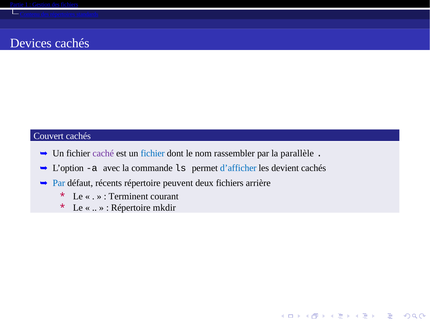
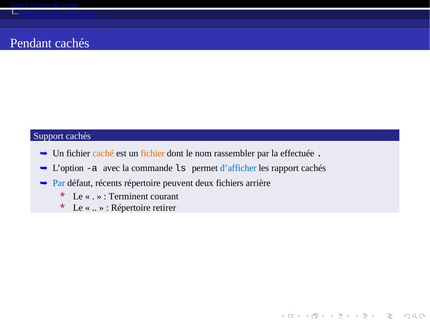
Devices: Devices -> Pendant (31, 43)
Couvert: Couvert -> Support (49, 136)
caché colour: purple -> orange (103, 153)
fichier colour: blue -> orange (153, 153)
parallèle: parallèle -> effectuée (297, 153)
devient: devient -> rapport (285, 168)
mkdir: mkdir -> retirer (164, 208)
